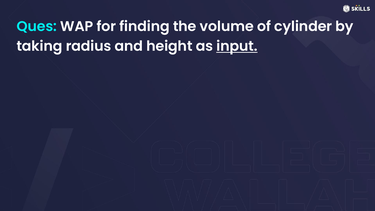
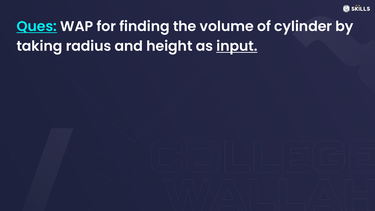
Ques underline: none -> present (37, 27)
